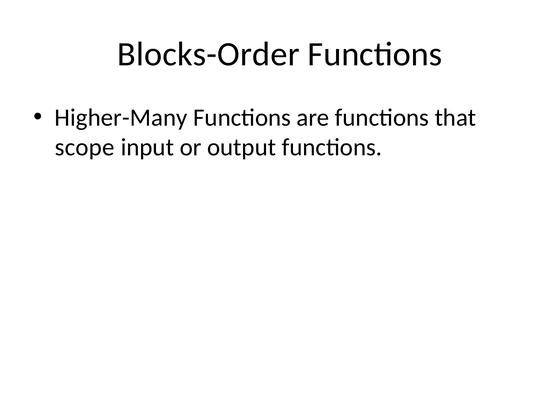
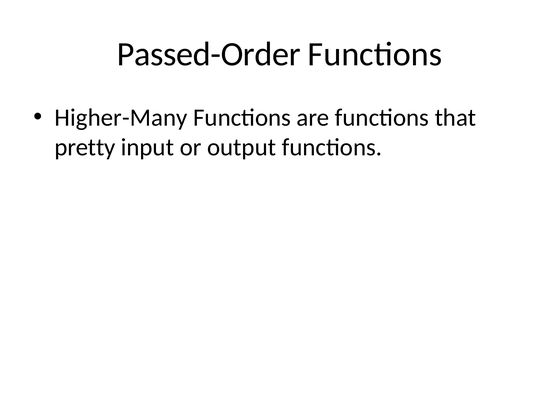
Blocks-Order: Blocks-Order -> Passed-Order (209, 54)
scope: scope -> pretty (85, 147)
